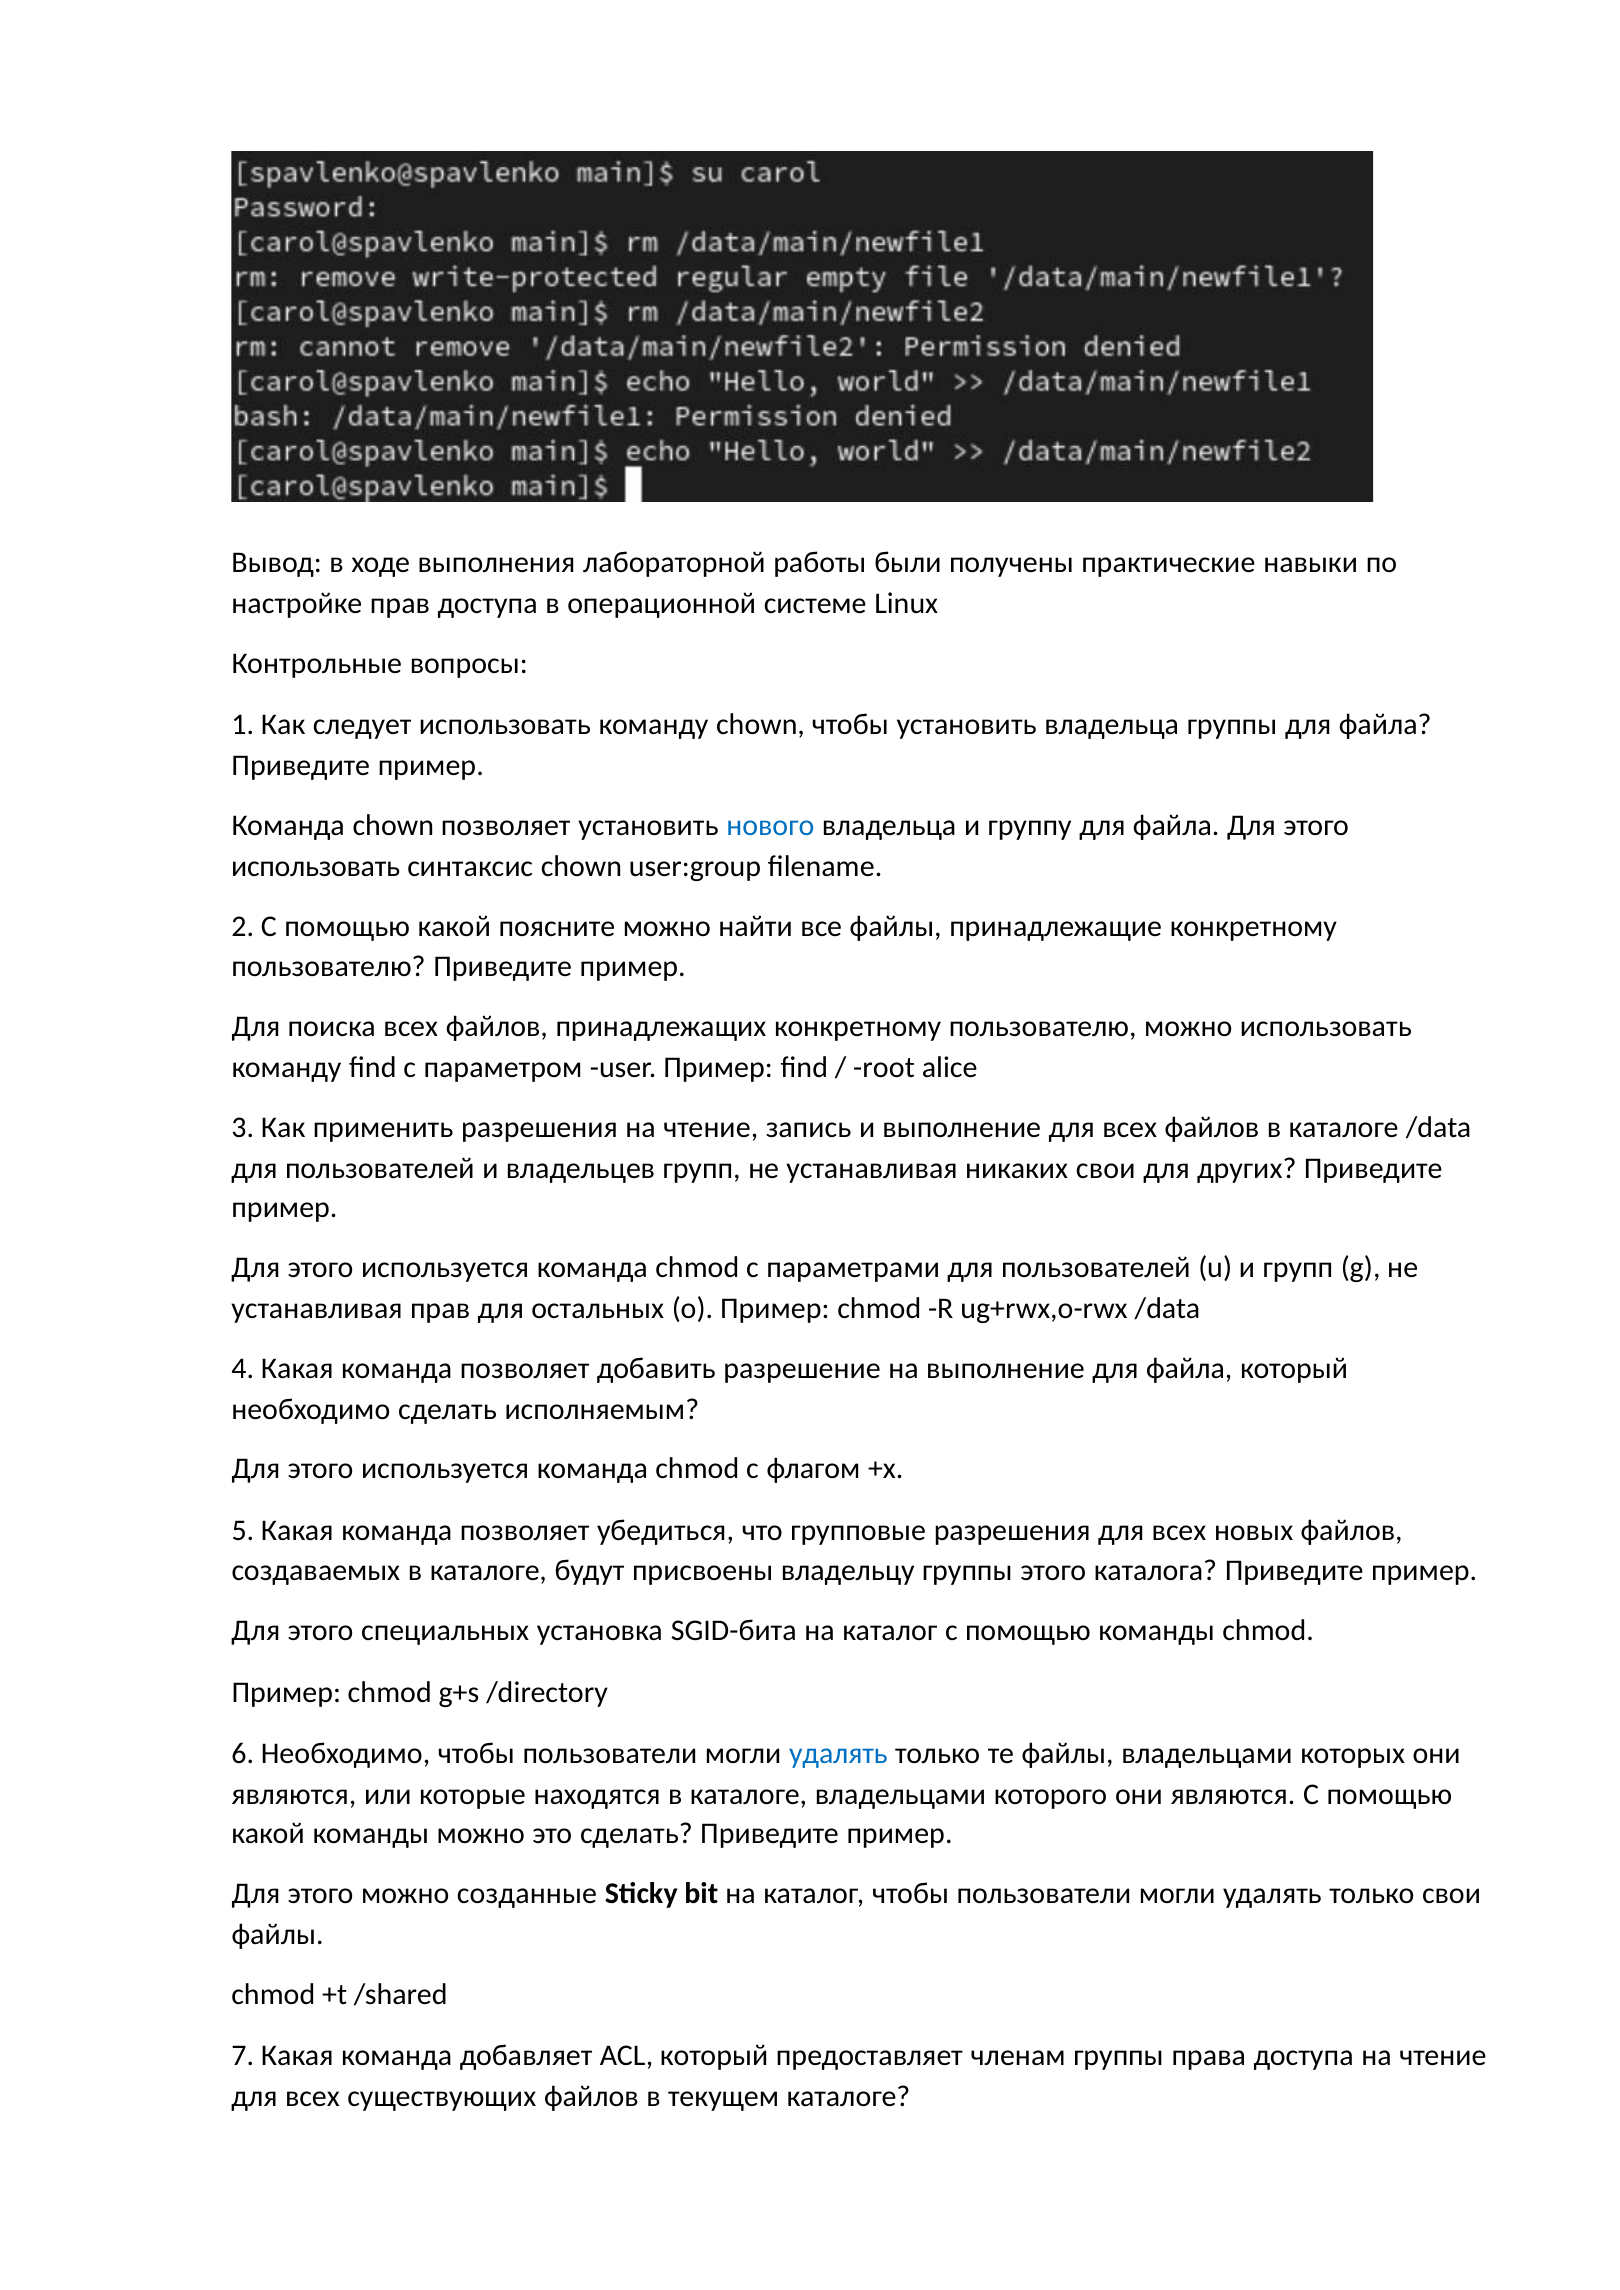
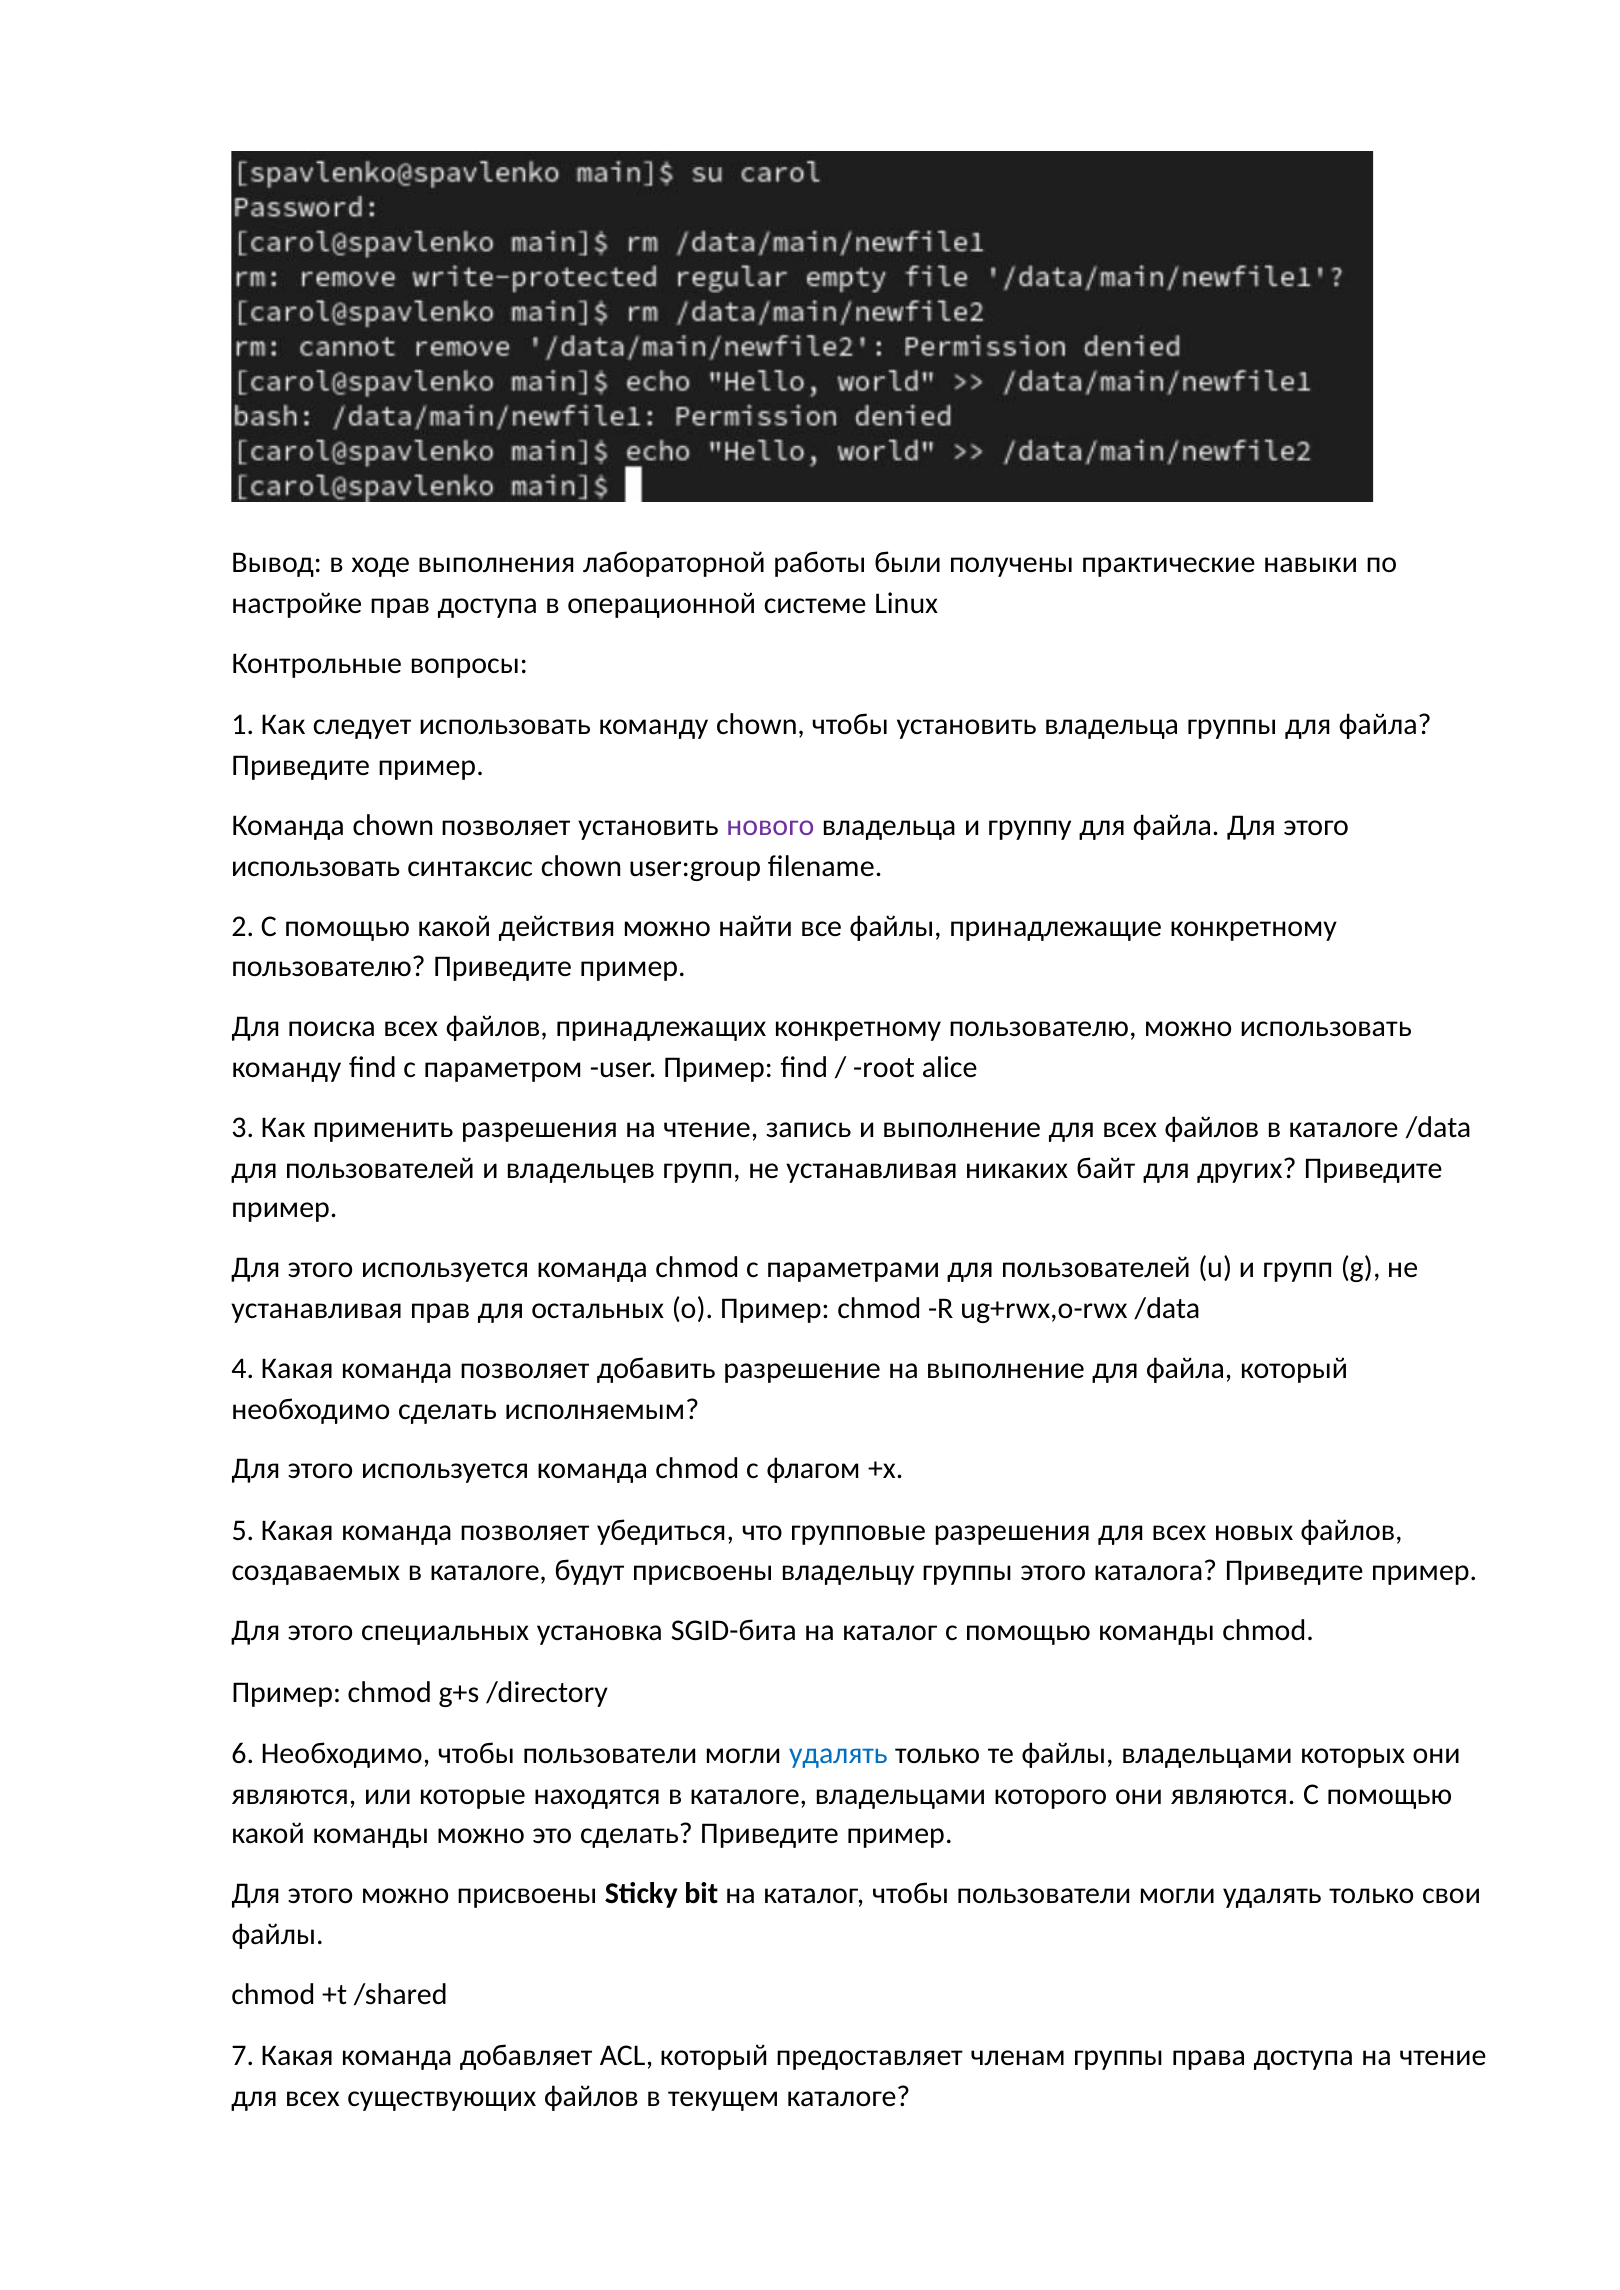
нового colour: blue -> purple (770, 825)
поясните: поясните -> действия (557, 926)
никаких свои: свои -> байт (1106, 1168)
можно созданные: созданные -> присвоены (527, 1894)
